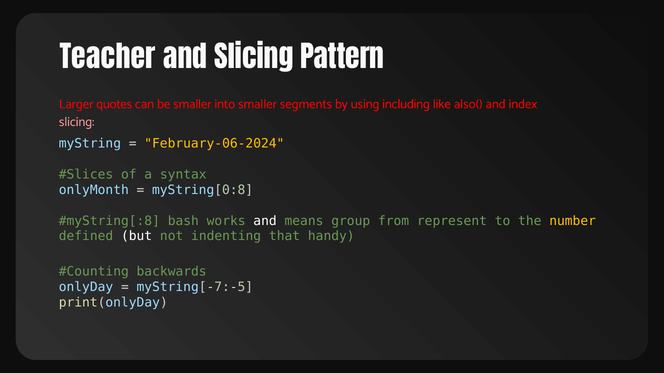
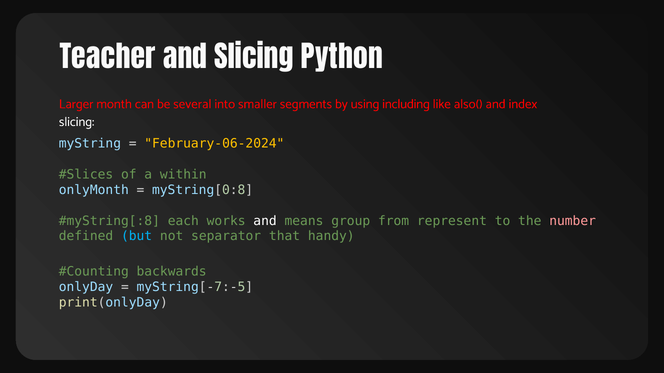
Pattern: Pattern -> Python (342, 59)
quotes: quotes -> month (114, 104)
be smaller: smaller -> several (192, 104)
slicing colour: pink -> white (77, 122)
syntax: syntax -> within (183, 175)
bash: bash -> each (183, 221)
number colour: yellow -> pink (573, 221)
but colour: white -> light blue (137, 237)
indenting: indenting -> separator (226, 237)
